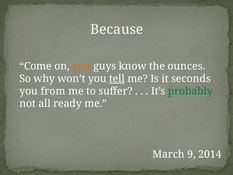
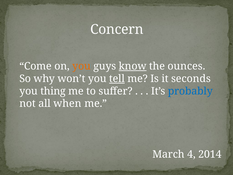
Because: Because -> Concern (117, 29)
know underline: none -> present (133, 66)
from: from -> thing (53, 91)
probably colour: green -> blue (190, 91)
ready: ready -> when (67, 103)
9: 9 -> 4 (191, 154)
